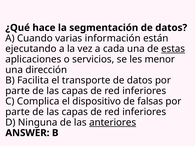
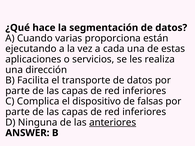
información: información -> proporciona (113, 38)
estas underline: present -> none (173, 49)
menor: menor -> realiza (160, 59)
